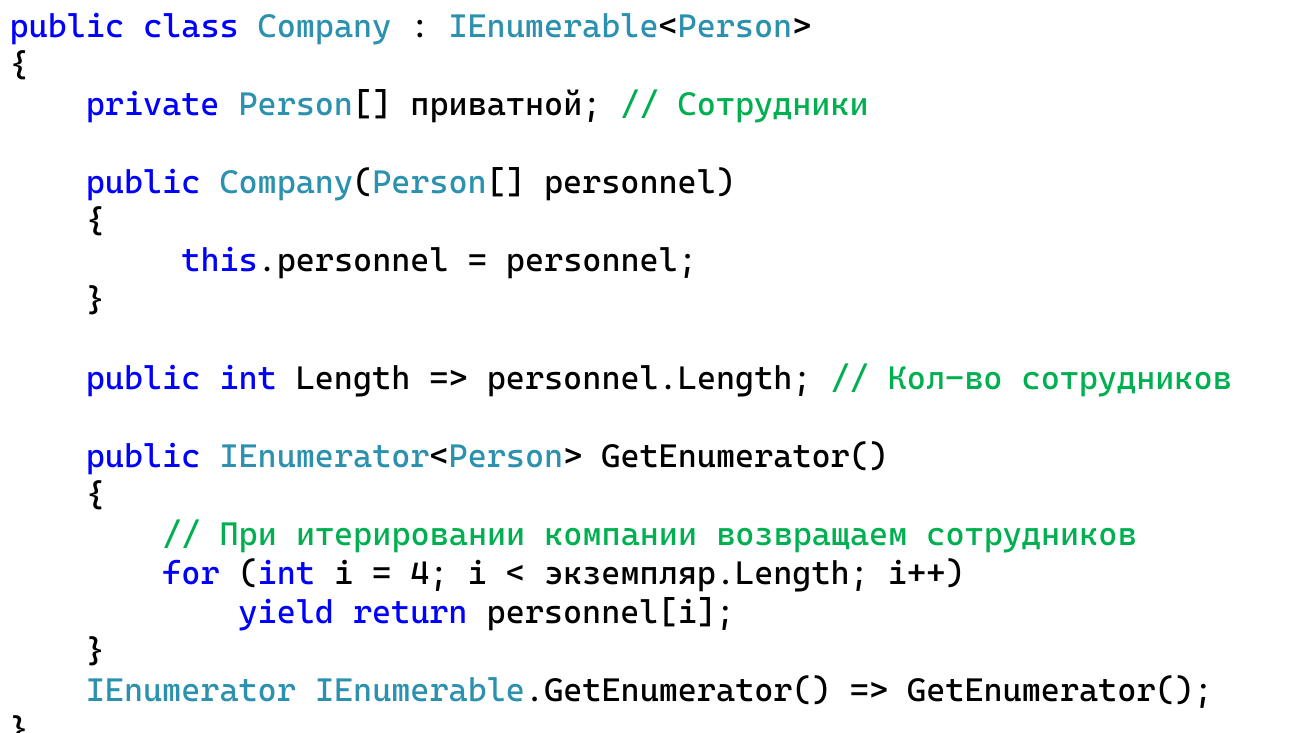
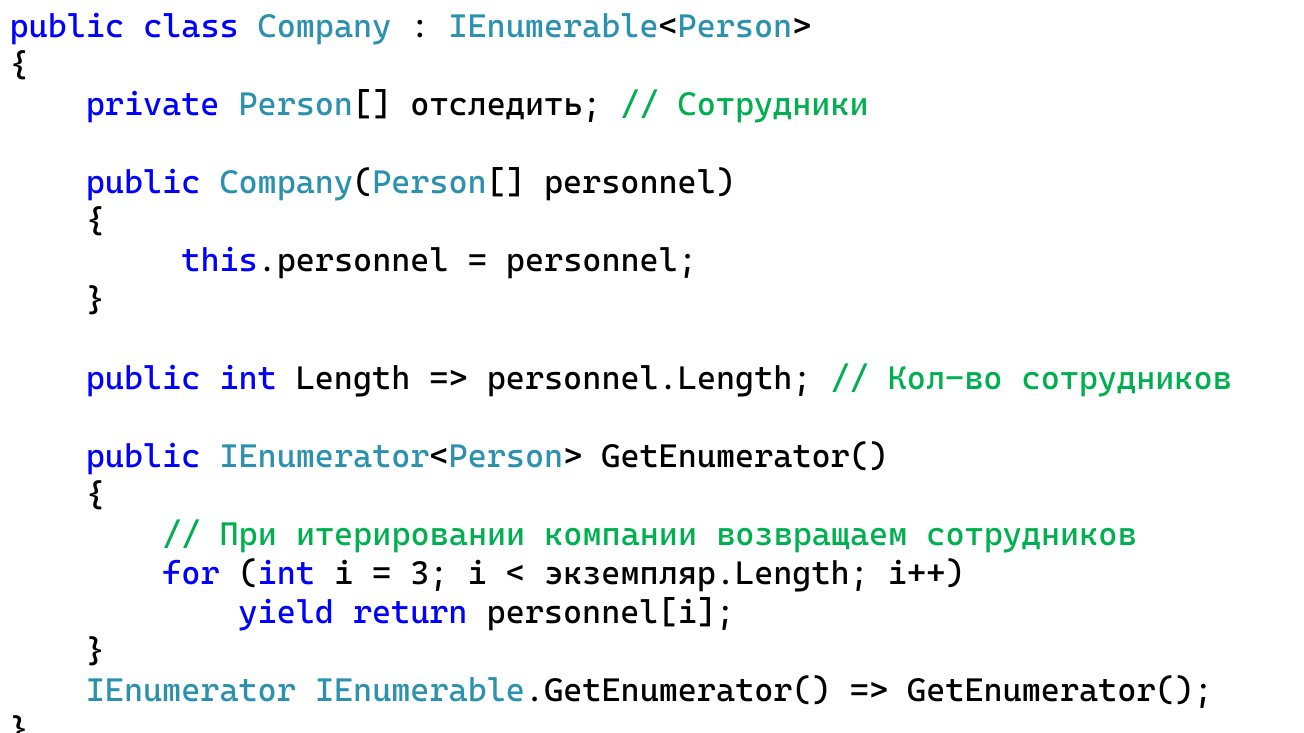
приватной: приватной -> отследить (506, 105)
4: 4 -> 3 (429, 574)
